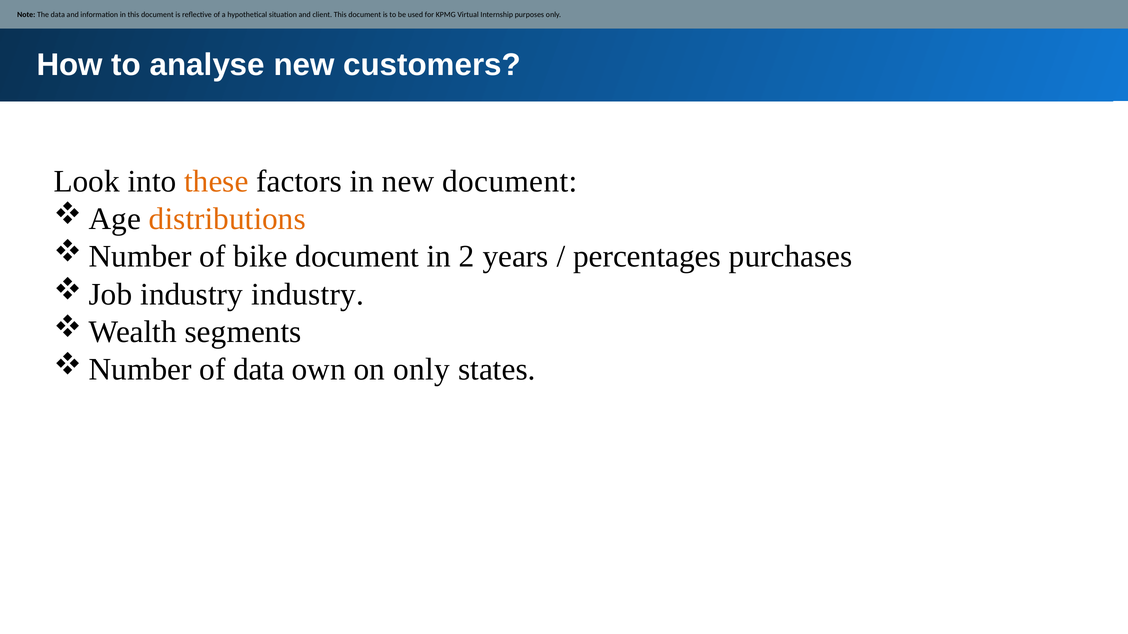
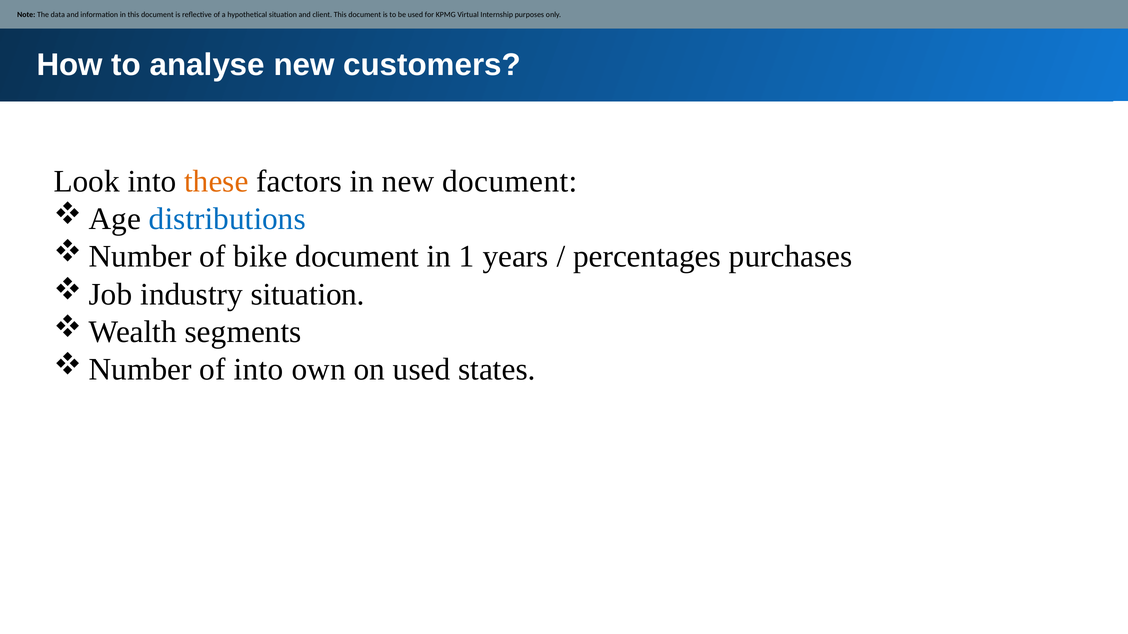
distributions colour: orange -> blue (227, 219)
2: 2 -> 1 (467, 257)
industry industry: industry -> situation (308, 294)
of data: data -> into (258, 370)
on only: only -> used (422, 370)
